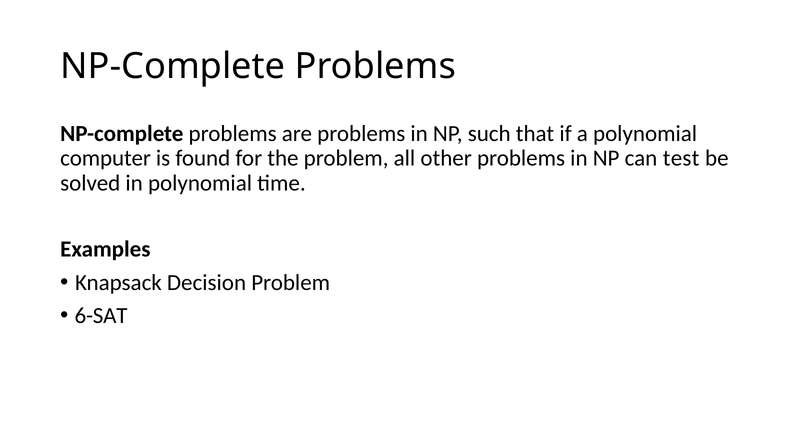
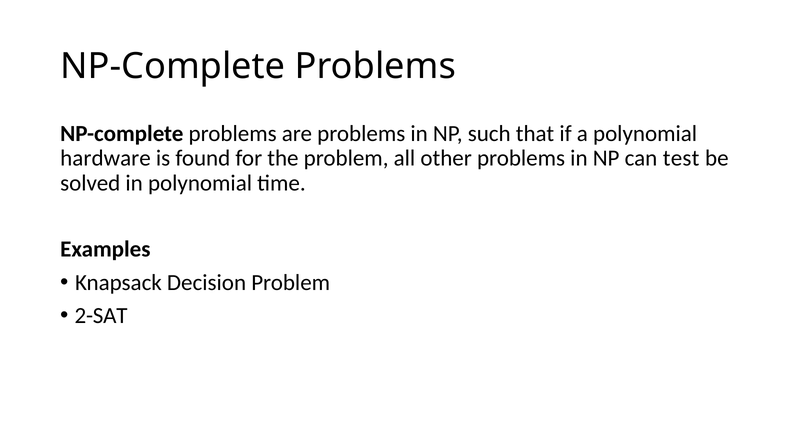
computer: computer -> hardware (105, 158)
6-SAT: 6-SAT -> 2-SAT (101, 316)
